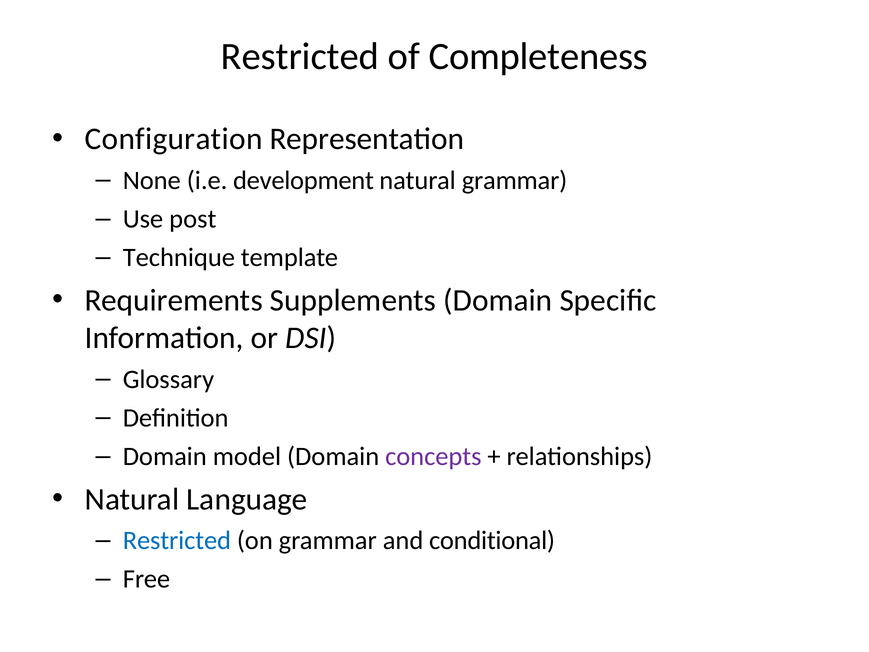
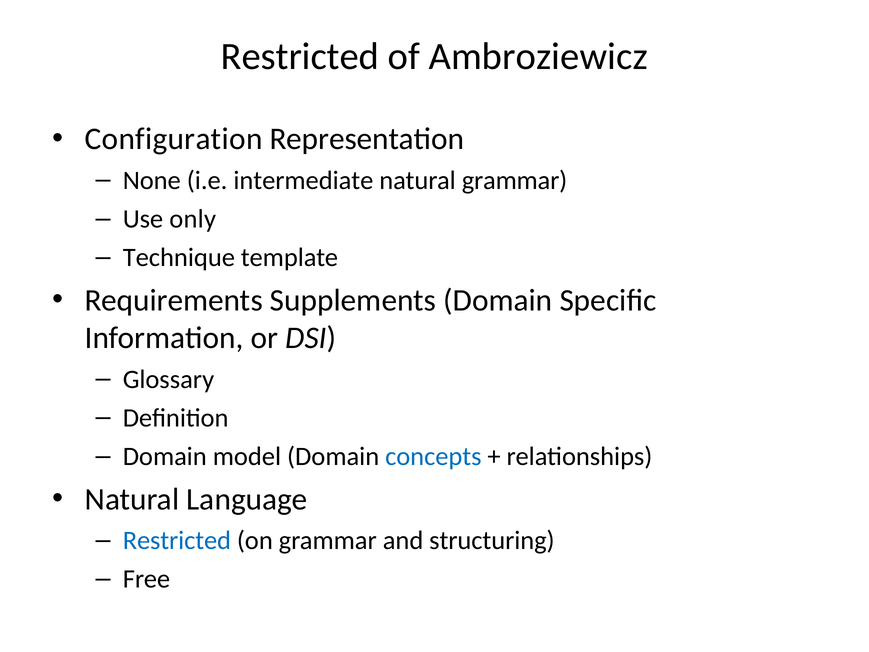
Completeness: Completeness -> Ambroziewicz (538, 56)
development: development -> intermediate (303, 180)
post: post -> only (193, 219)
concepts colour: purple -> blue (433, 456)
conditional: conditional -> structuring (492, 540)
